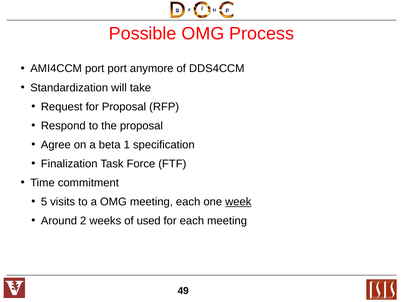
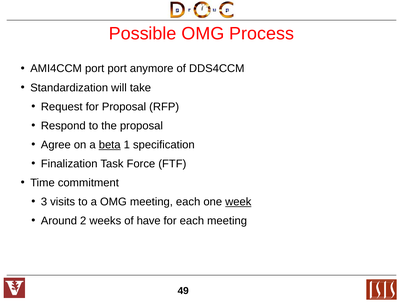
beta underline: none -> present (110, 145)
5: 5 -> 3 (44, 202)
used: used -> have (149, 221)
